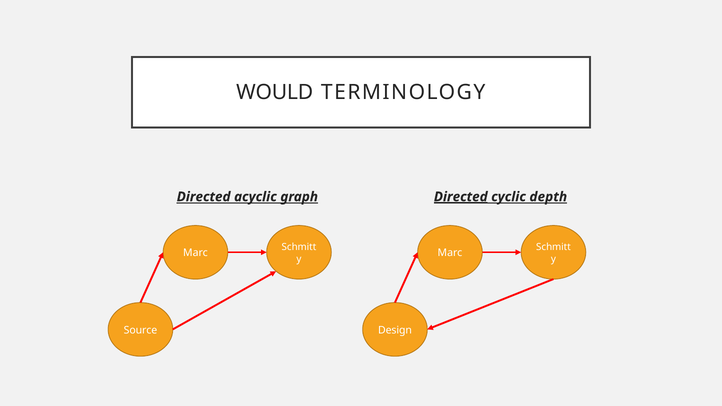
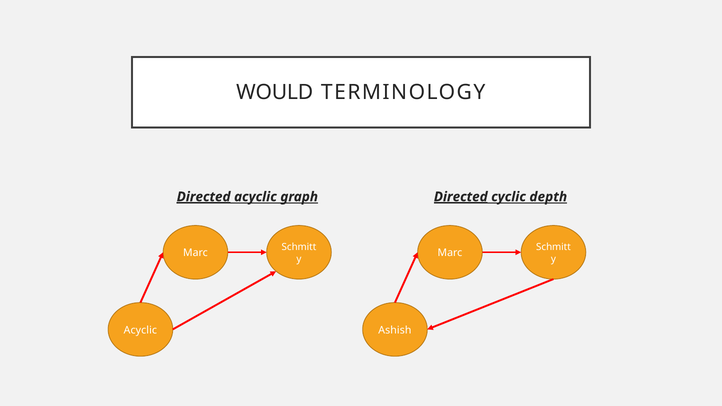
Directed underline: none -> present (204, 197)
Source: Source -> Acyclic (140, 330)
Design: Design -> Ashish (395, 330)
